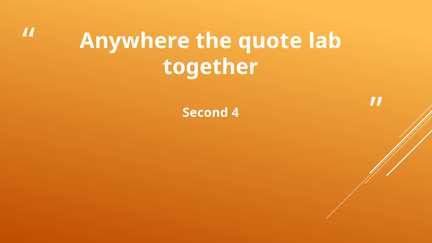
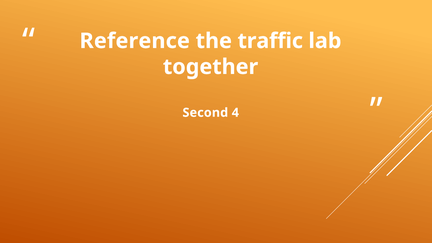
Anywhere: Anywhere -> Reference (135, 41)
quote: quote -> traffic (270, 41)
